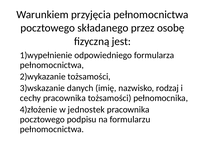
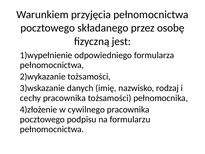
jednostek: jednostek -> cywilnego (86, 109)
